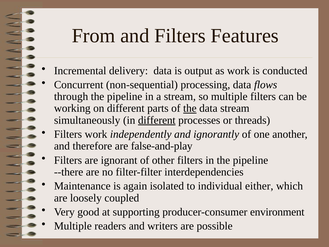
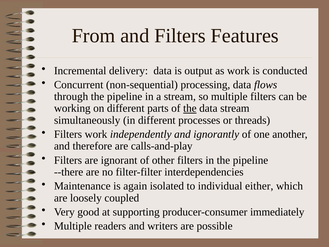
different underline: present -> none (157, 120)
false-and-play: false-and-play -> calls-and-play (162, 146)
environment: environment -> immediately (277, 212)
